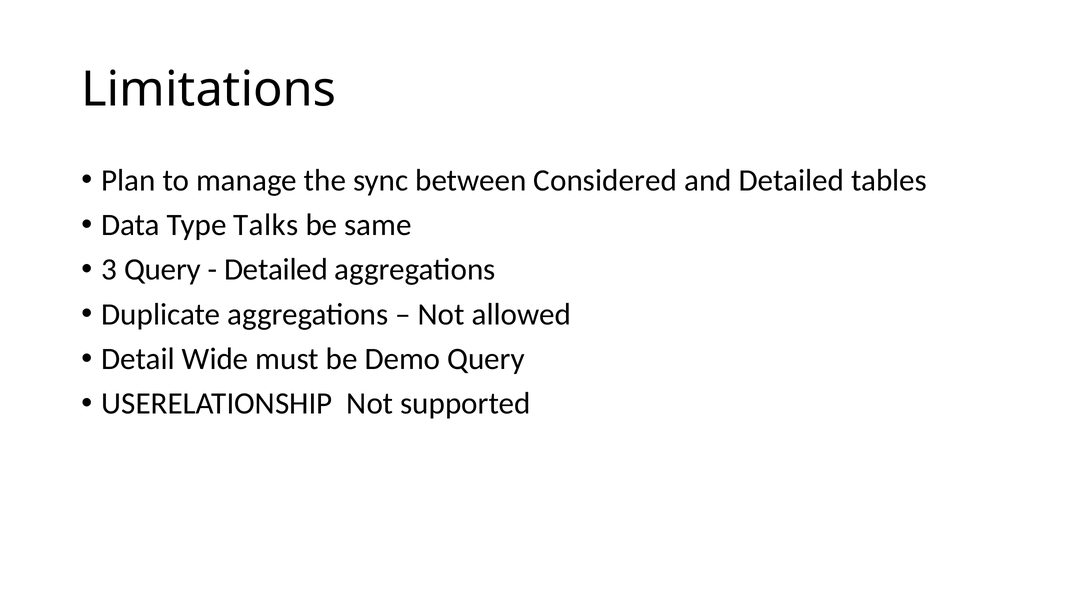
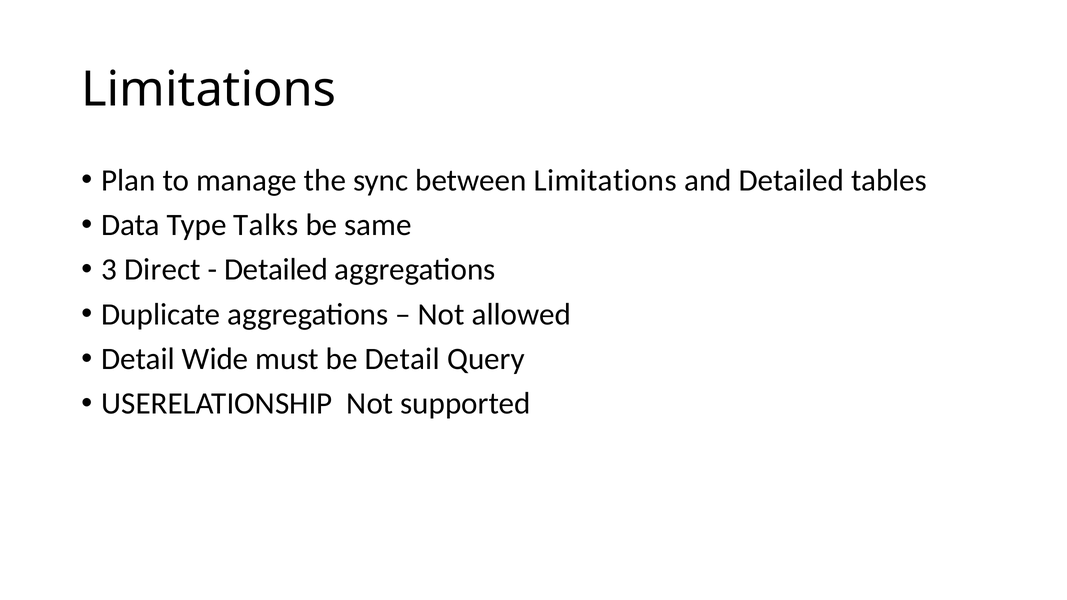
between Considered: Considered -> Limitations (605, 180)
3 Query: Query -> Direct (162, 270)
be Demo: Demo -> Detail (402, 359)
